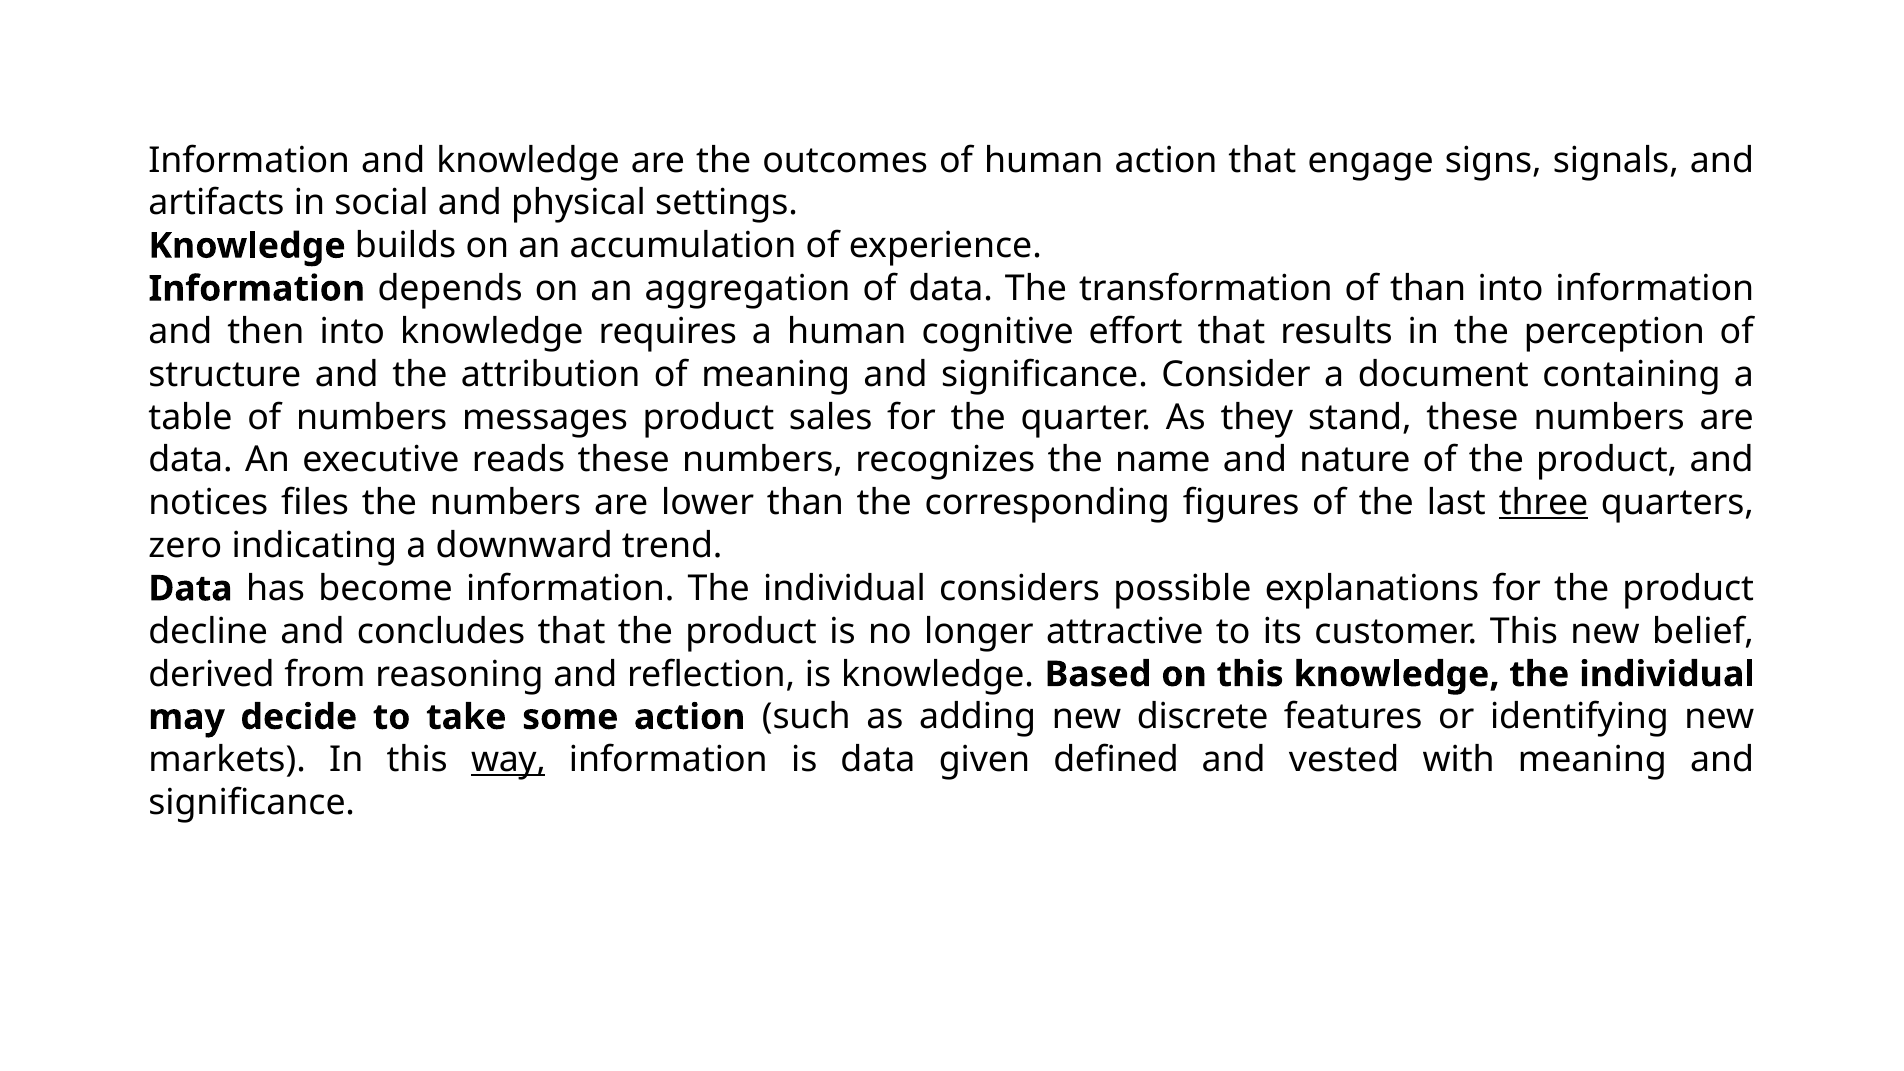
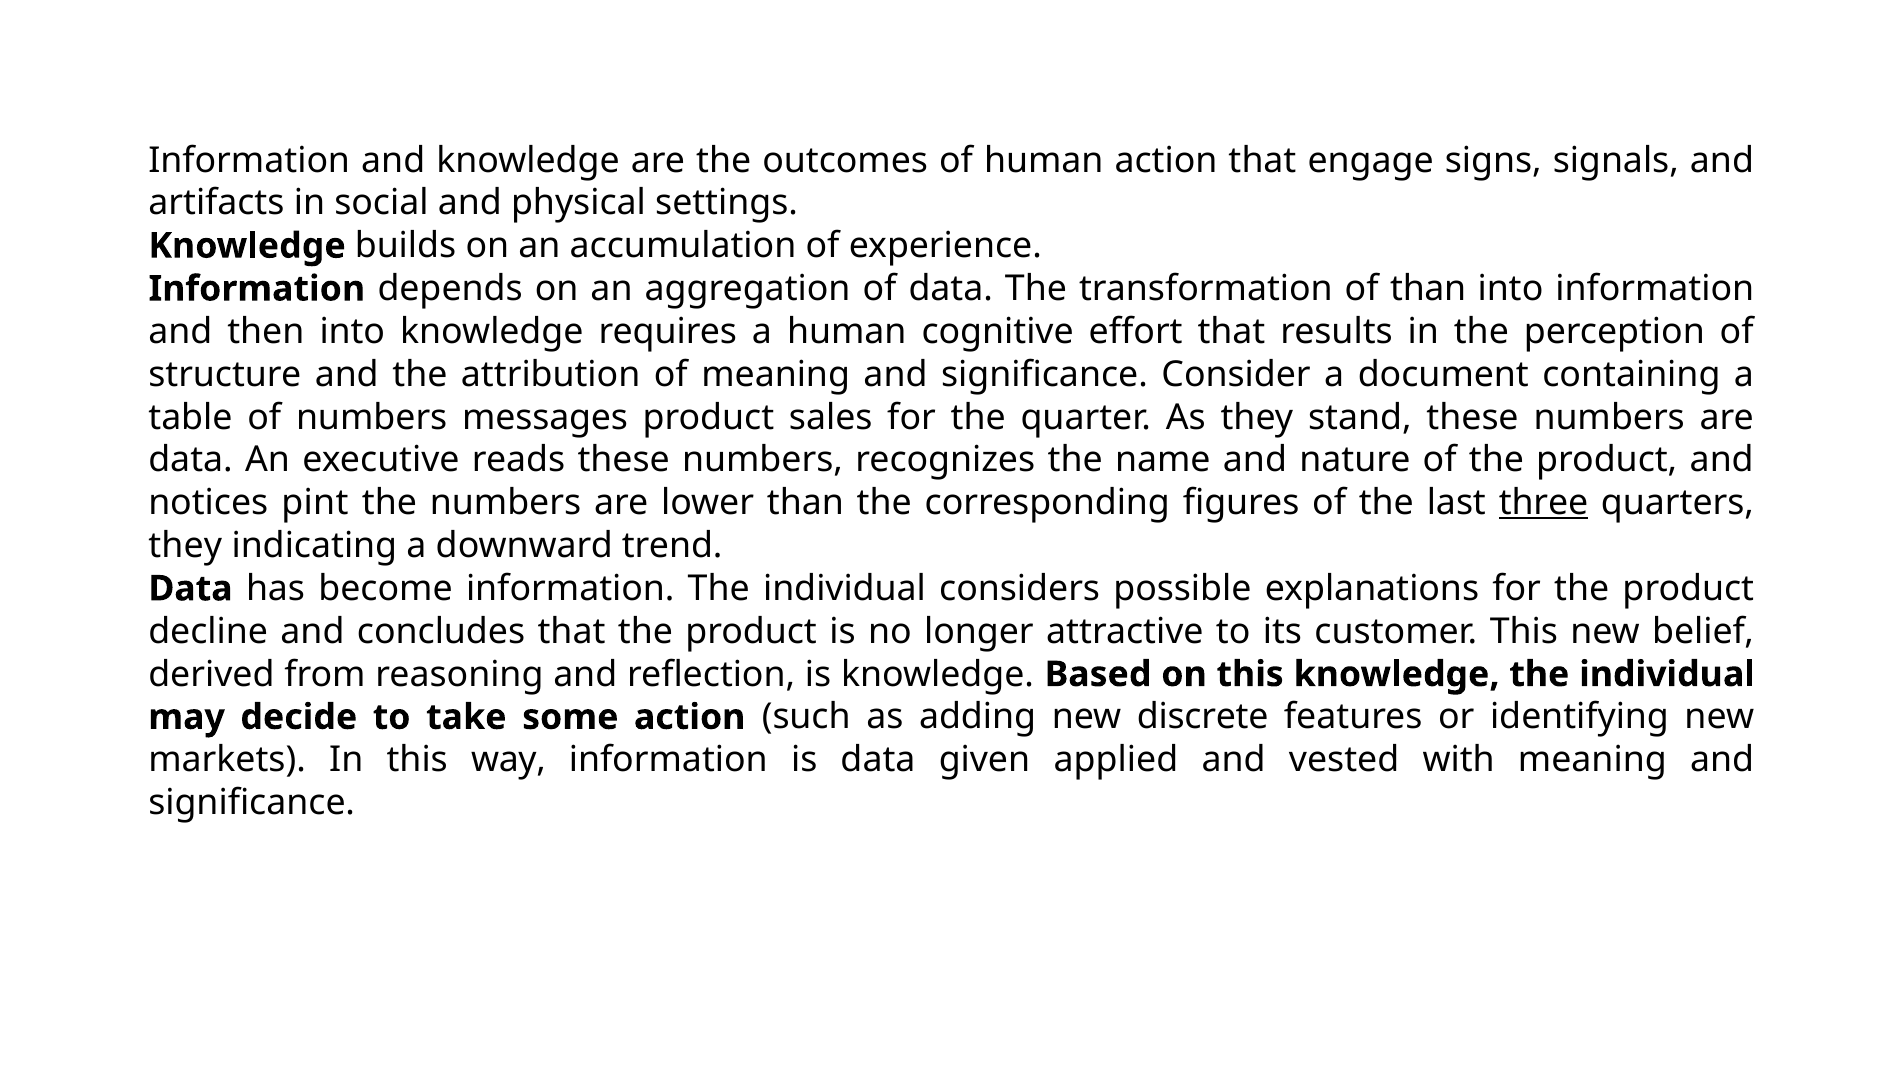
files: files -> pint (315, 503)
zero: zero -> they (185, 546)
way underline: present -> none (509, 760)
defined: defined -> applied (1116, 760)
